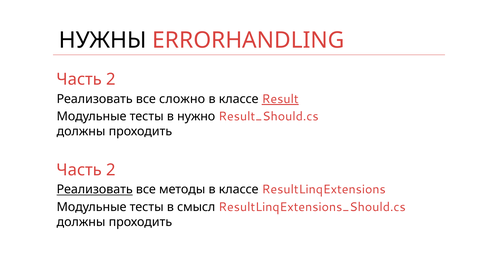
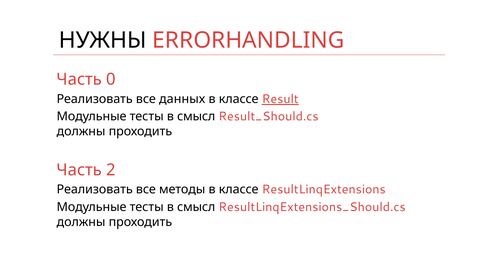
2: 2 -> 0 (111, 80)
сложно: сложно -> данных (182, 99)
нужно: нужно -> смысл (196, 117)
Реализовать underline: present -> none (95, 190)
